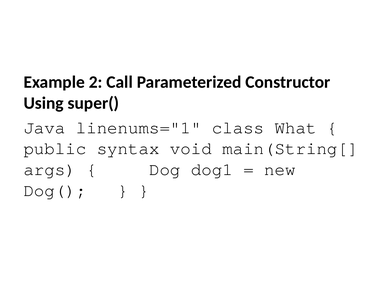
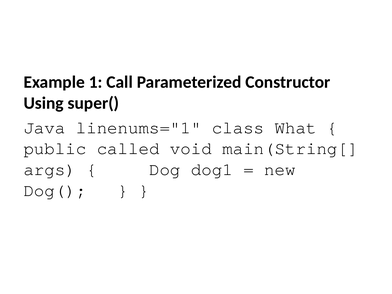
2: 2 -> 1 (96, 82)
syntax: syntax -> called (128, 148)
